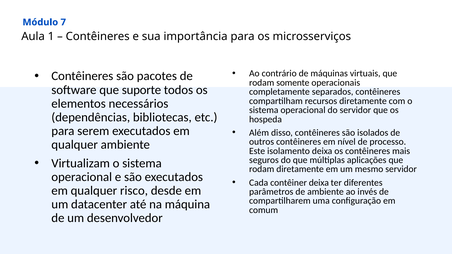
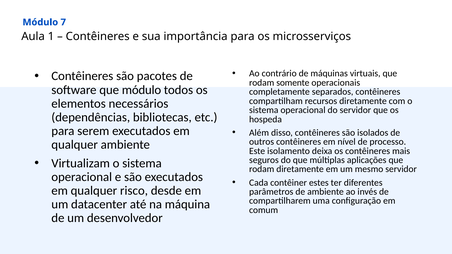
que suporte: suporte -> módulo (142, 90)
contêiner deixa: deixa -> estes (319, 183)
